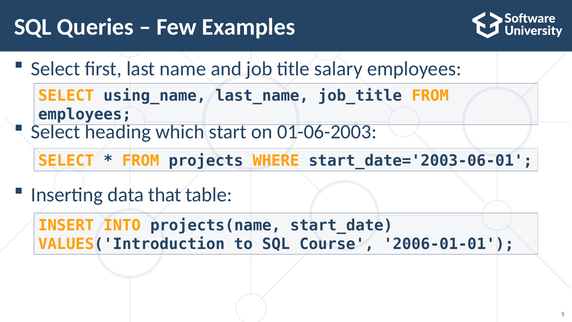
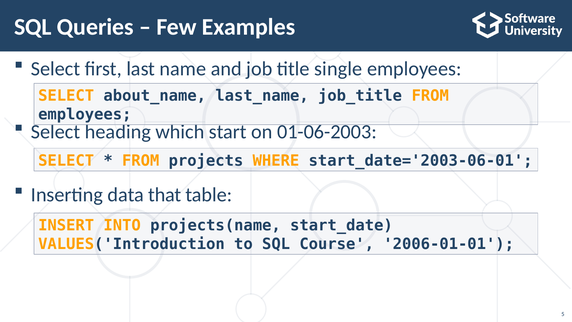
salary: salary -> single (338, 69)
using_name: using_name -> about_name (155, 96)
